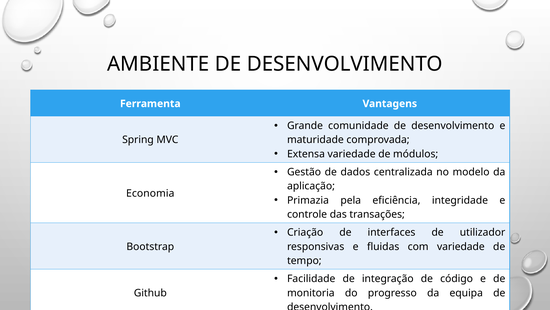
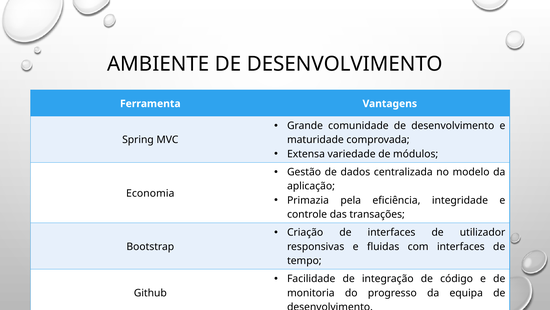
com variedade: variedade -> interfaces (461, 246)
